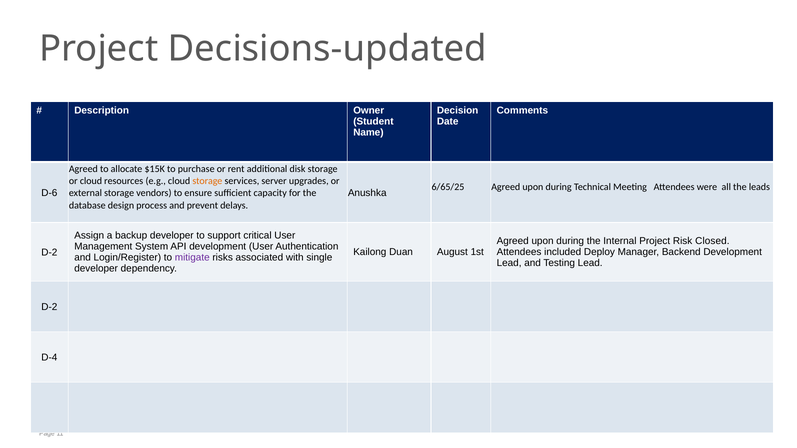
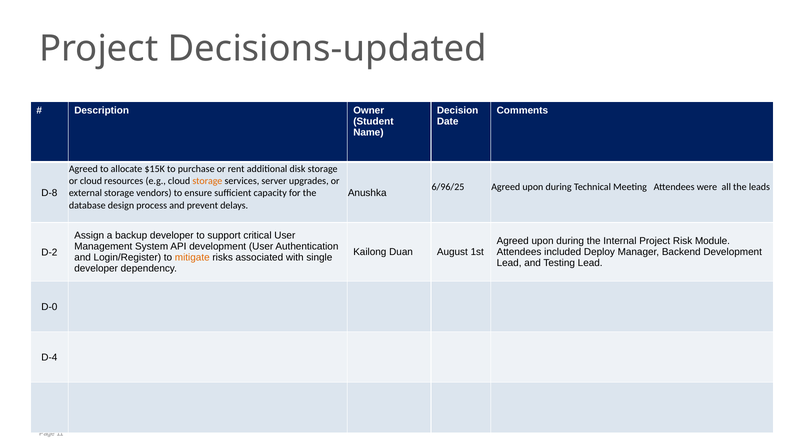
6/65/25: 6/65/25 -> 6/96/25 (448, 187)
D-6: D-6 -> D-8 (49, 193)
Closed: Closed -> Module (712, 241)
mitigate colour: purple -> orange (192, 258)
D-2: D-2 -> D-0 (49, 307)
